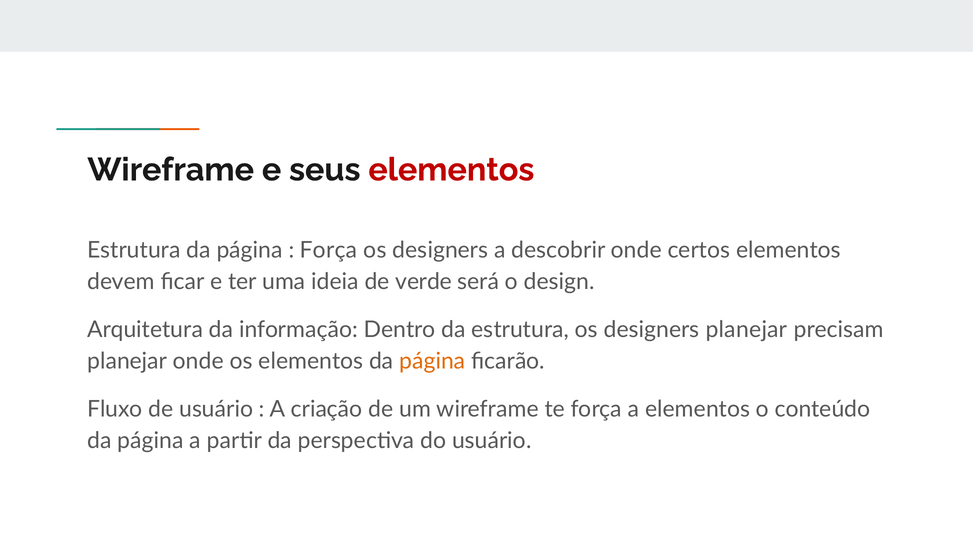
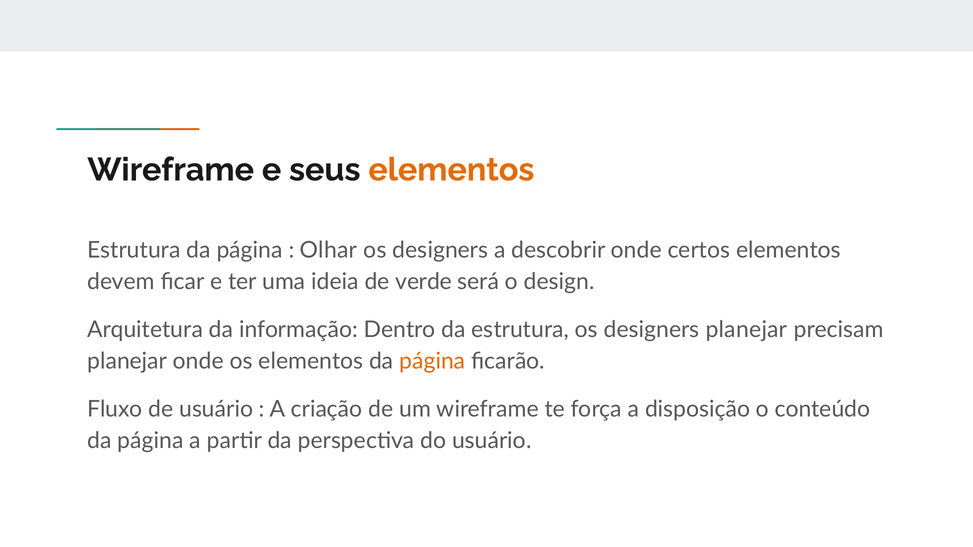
elementos colour: red -> orange (451, 170)
Força: Força -> Olhar (328, 250)
a elementos: elementos -> disposição (698, 409)
